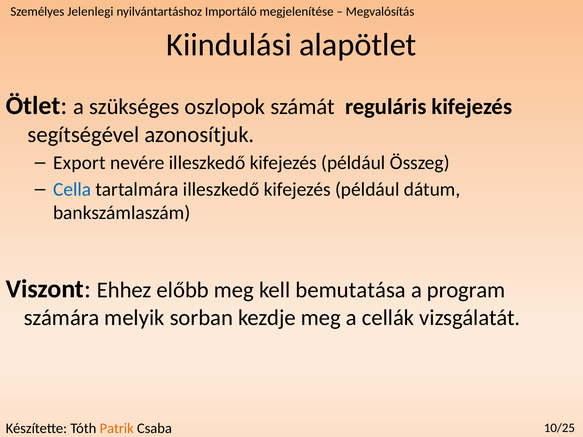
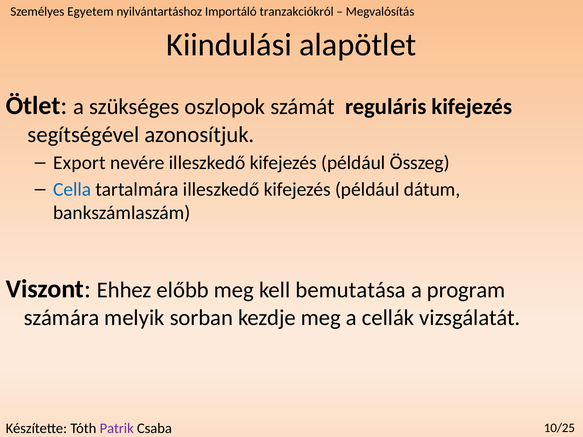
Jelenlegi: Jelenlegi -> Egyetem (90, 12)
megjelenítése: megjelenítése -> tranzakciókról (297, 12)
Patrik colour: orange -> purple (117, 429)
